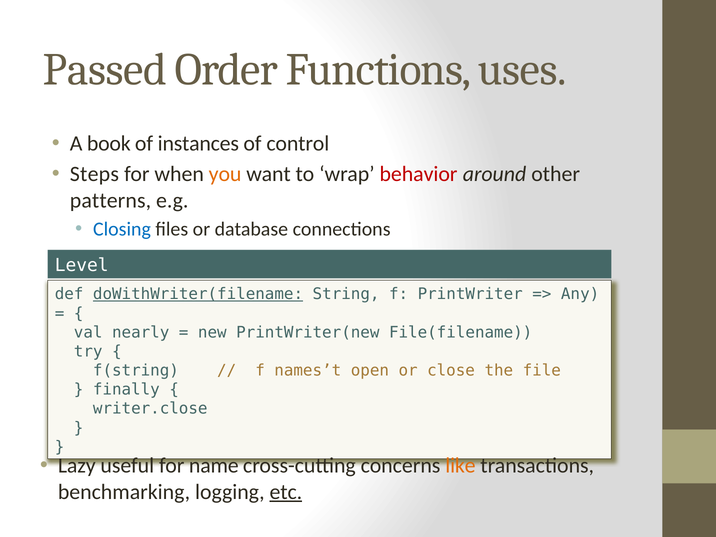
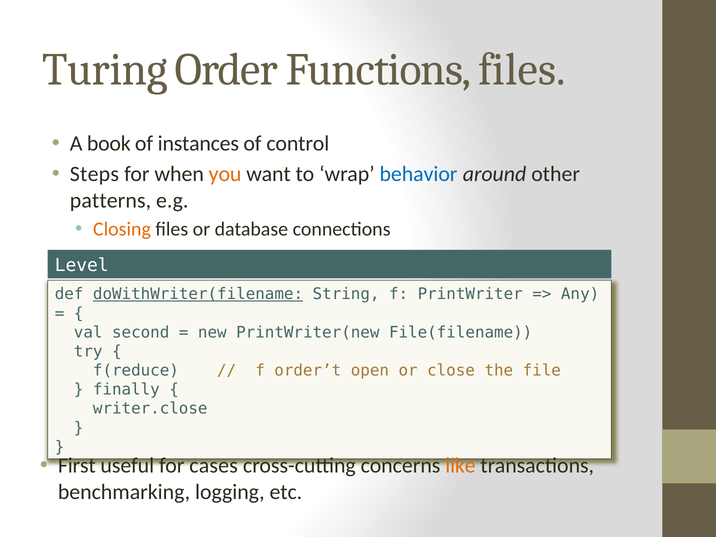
Passed: Passed -> Turing (105, 69)
Functions uses: uses -> files (522, 69)
behavior colour: red -> blue (419, 174)
Closing colour: blue -> orange (122, 229)
nearly: nearly -> second (141, 332)
f(string: f(string -> f(reduce (136, 371)
names’t: names’t -> order’t (308, 371)
Lazy: Lazy -> First (77, 466)
name: name -> cases (214, 466)
etc underline: present -> none (286, 492)
